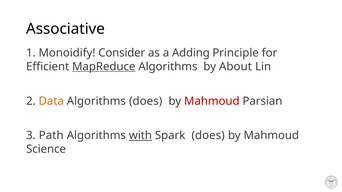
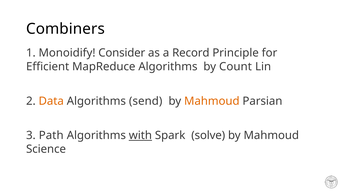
Associative: Associative -> Combiners (65, 29)
Adding: Adding -> Record (191, 53)
MapReduce underline: present -> none (104, 67)
About: About -> Count (236, 67)
Algorithms does: does -> send (146, 101)
Mahmoud colour: red -> orange (212, 101)
Spark does: does -> solve (208, 136)
